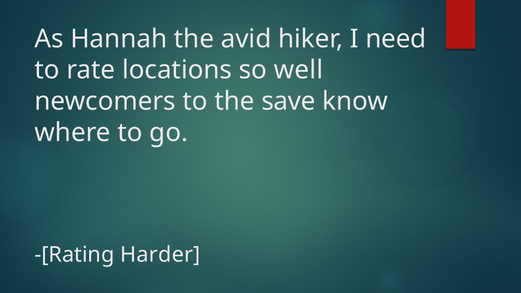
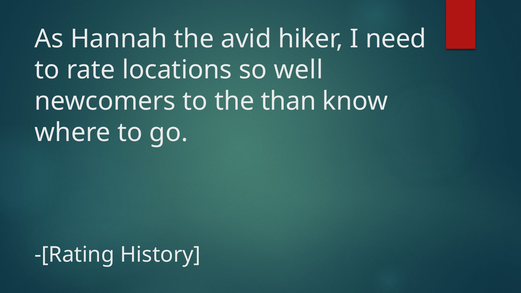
save: save -> than (289, 101)
Harder: Harder -> History (160, 255)
